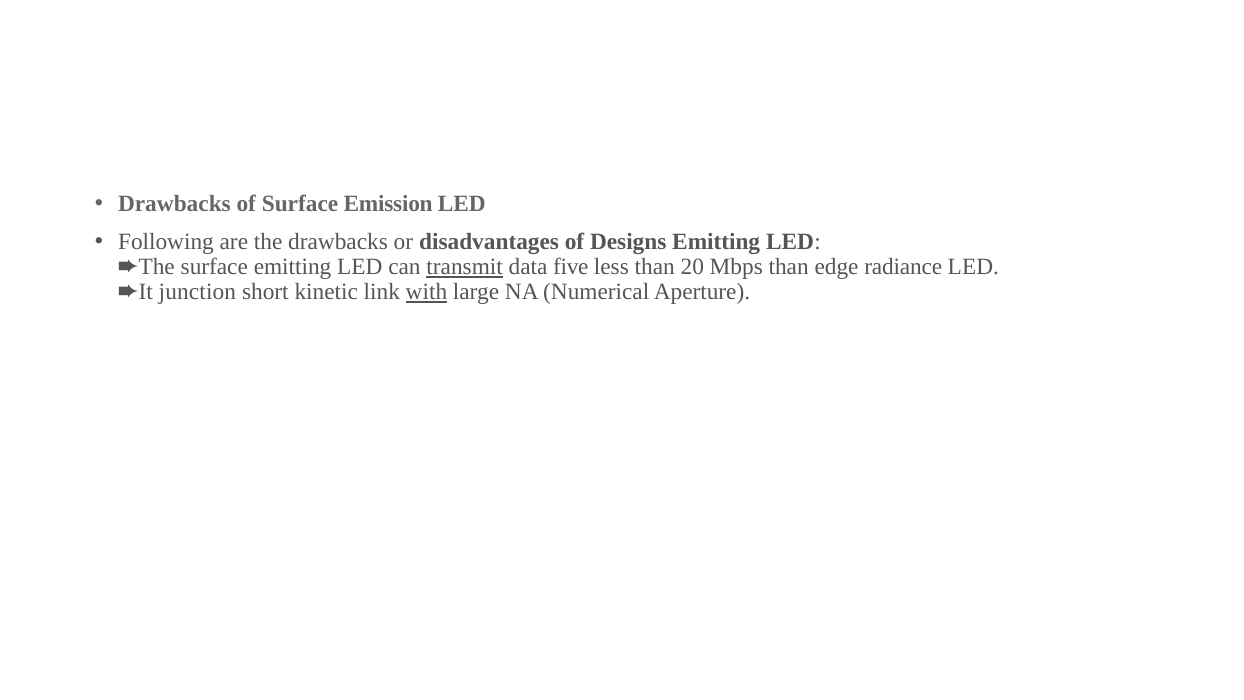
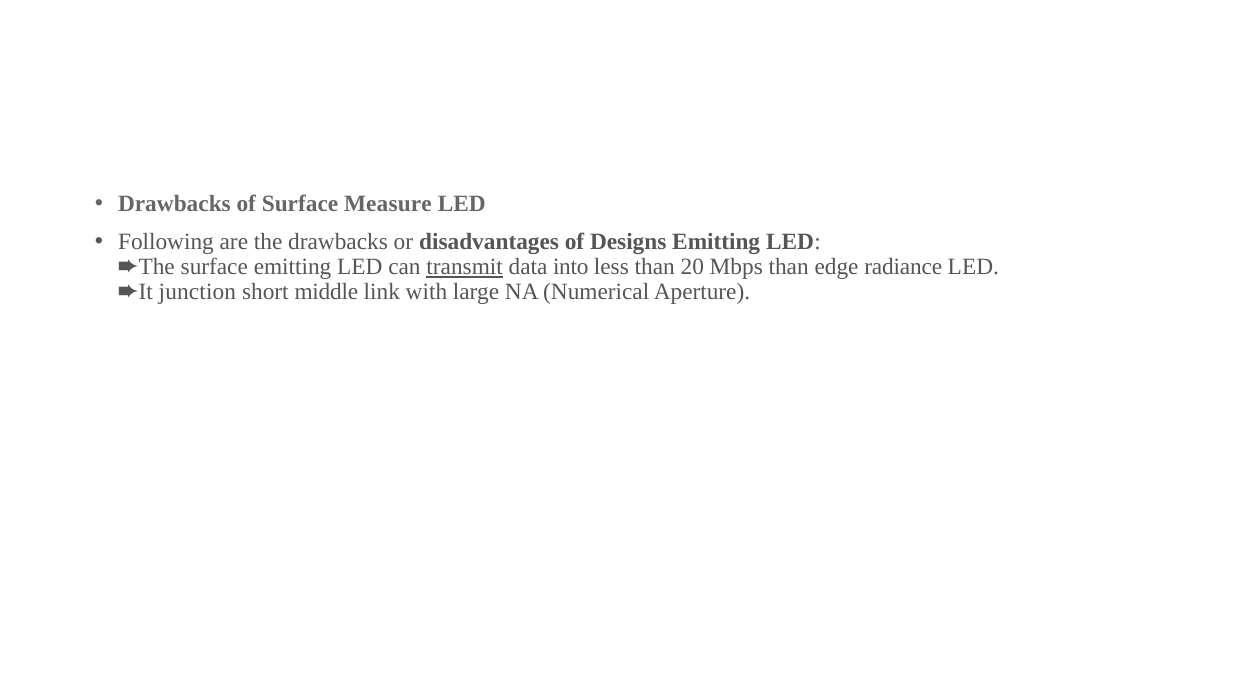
Emission: Emission -> Measure (388, 203)
five: five -> into (571, 267)
kinetic: kinetic -> middle (326, 292)
with underline: present -> none (426, 292)
